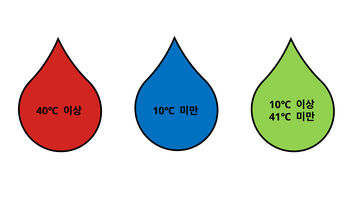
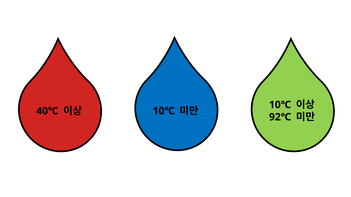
41℃: 41℃ -> 92℃ (280, 117)
